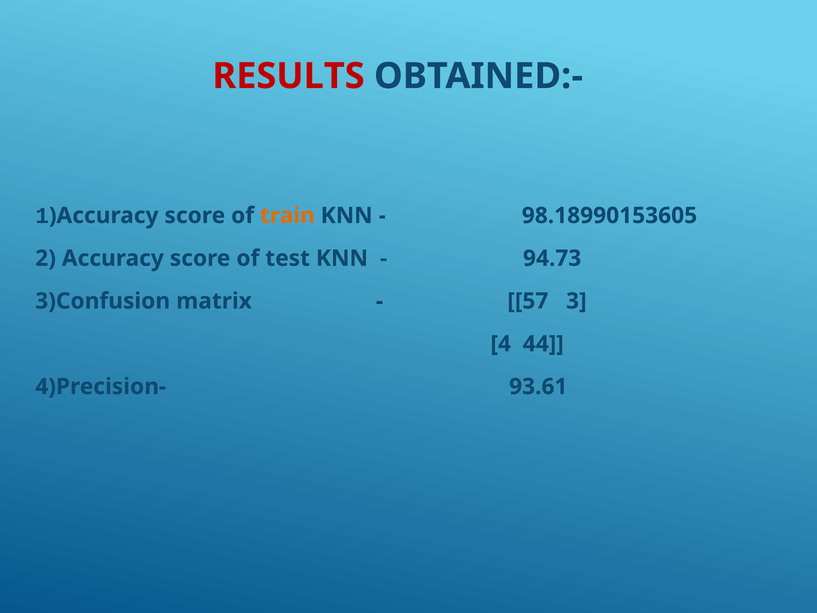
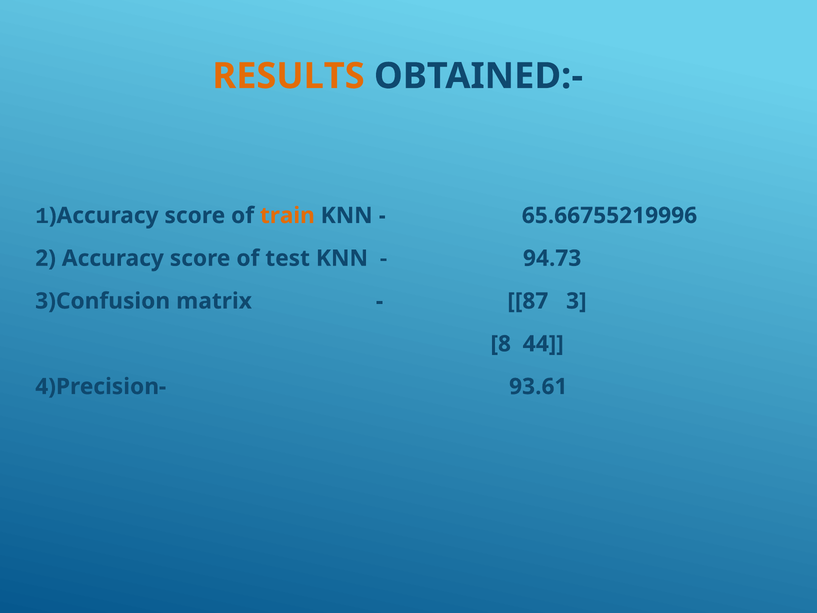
RESULTS colour: red -> orange (289, 76)
98.18990153605: 98.18990153605 -> 65.66755219996 (609, 215)
57: 57 -> 87 (528, 301)
4: 4 -> 8 (501, 344)
